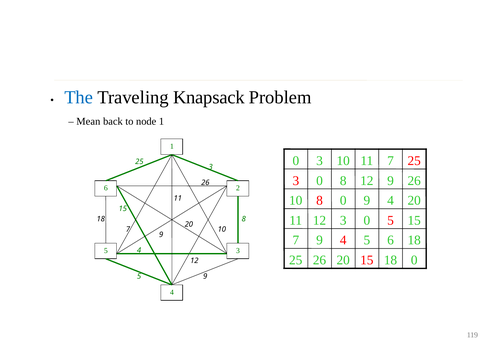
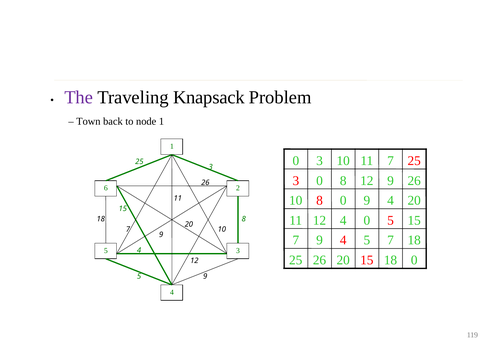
The colour: blue -> purple (79, 98)
Mean: Mean -> Town (88, 121)
12 3: 3 -> 4 (343, 221)
5 6: 6 -> 7 (391, 241)
